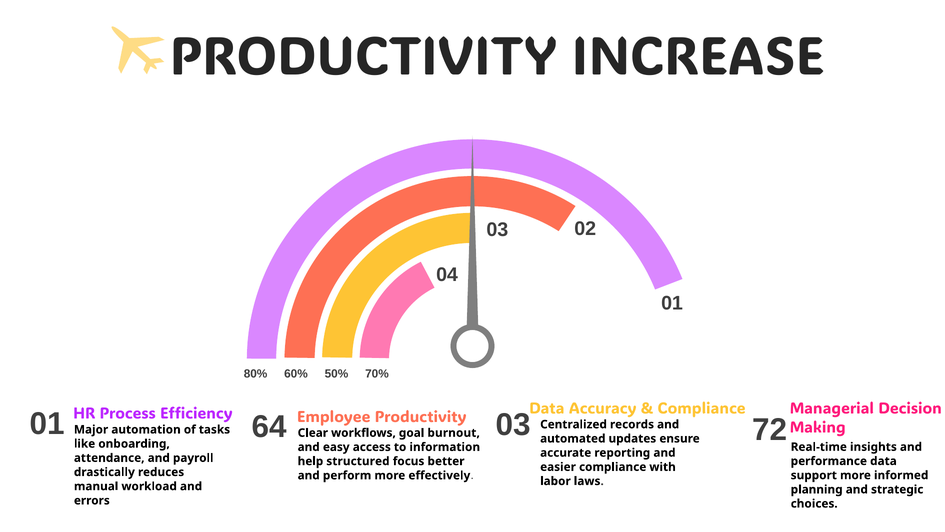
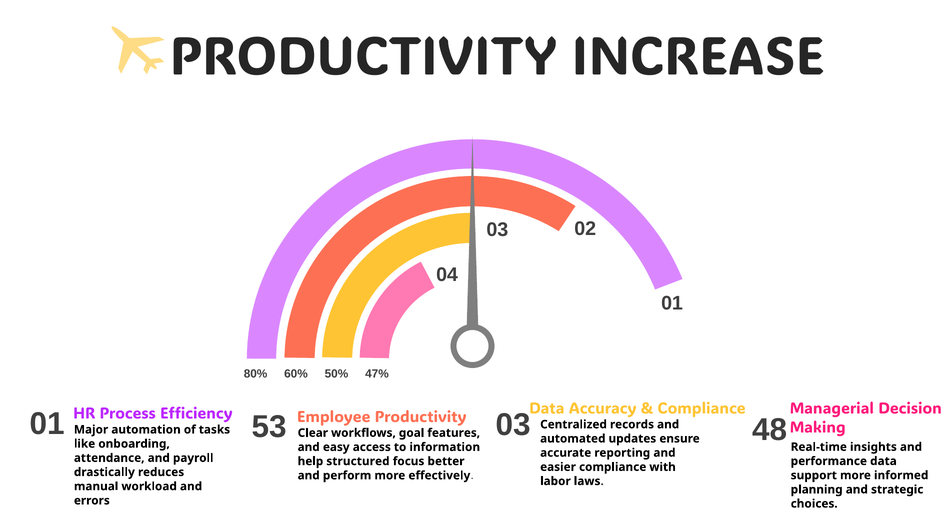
70%: 70% -> 47% (377, 374)
64: 64 -> 53 (269, 426)
72: 72 -> 48 (770, 429)
burnout: burnout -> features (454, 433)
